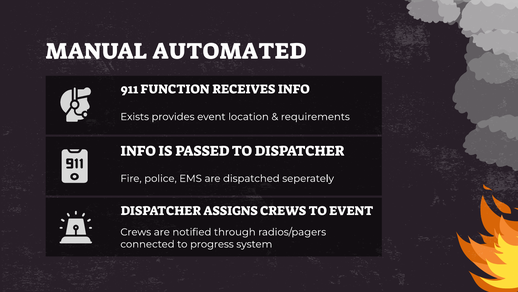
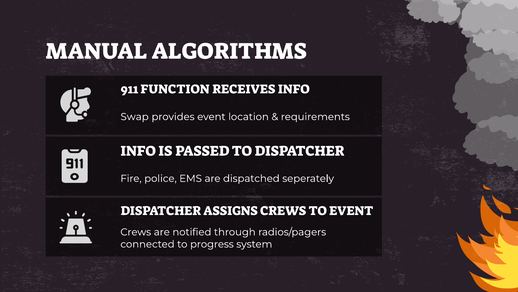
AUTOMATED: AUTOMATED -> ALGORITHMS (229, 51)
Exists: Exists -> Swap (135, 117)
